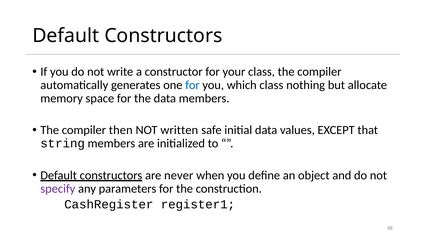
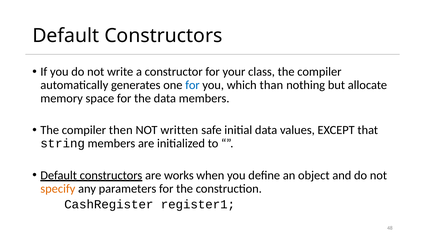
which class: class -> than (271, 85)
never: never -> works (179, 175)
specify colour: purple -> orange (58, 189)
